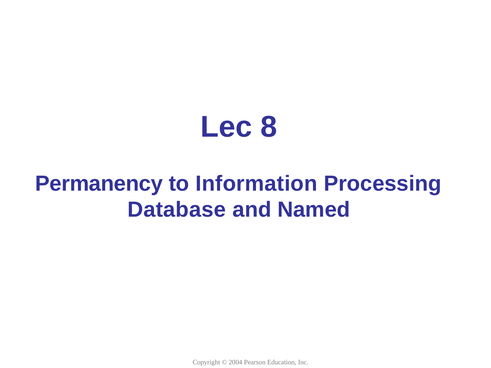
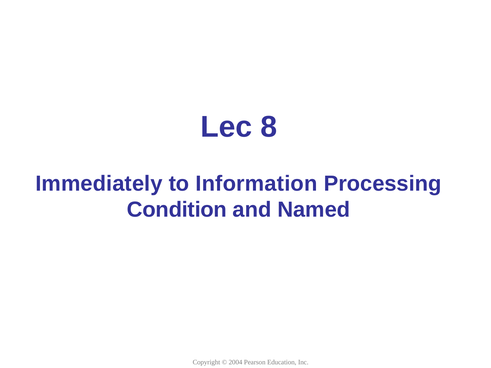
Permanency: Permanency -> Immediately (99, 184)
Database: Database -> Condition (177, 210)
